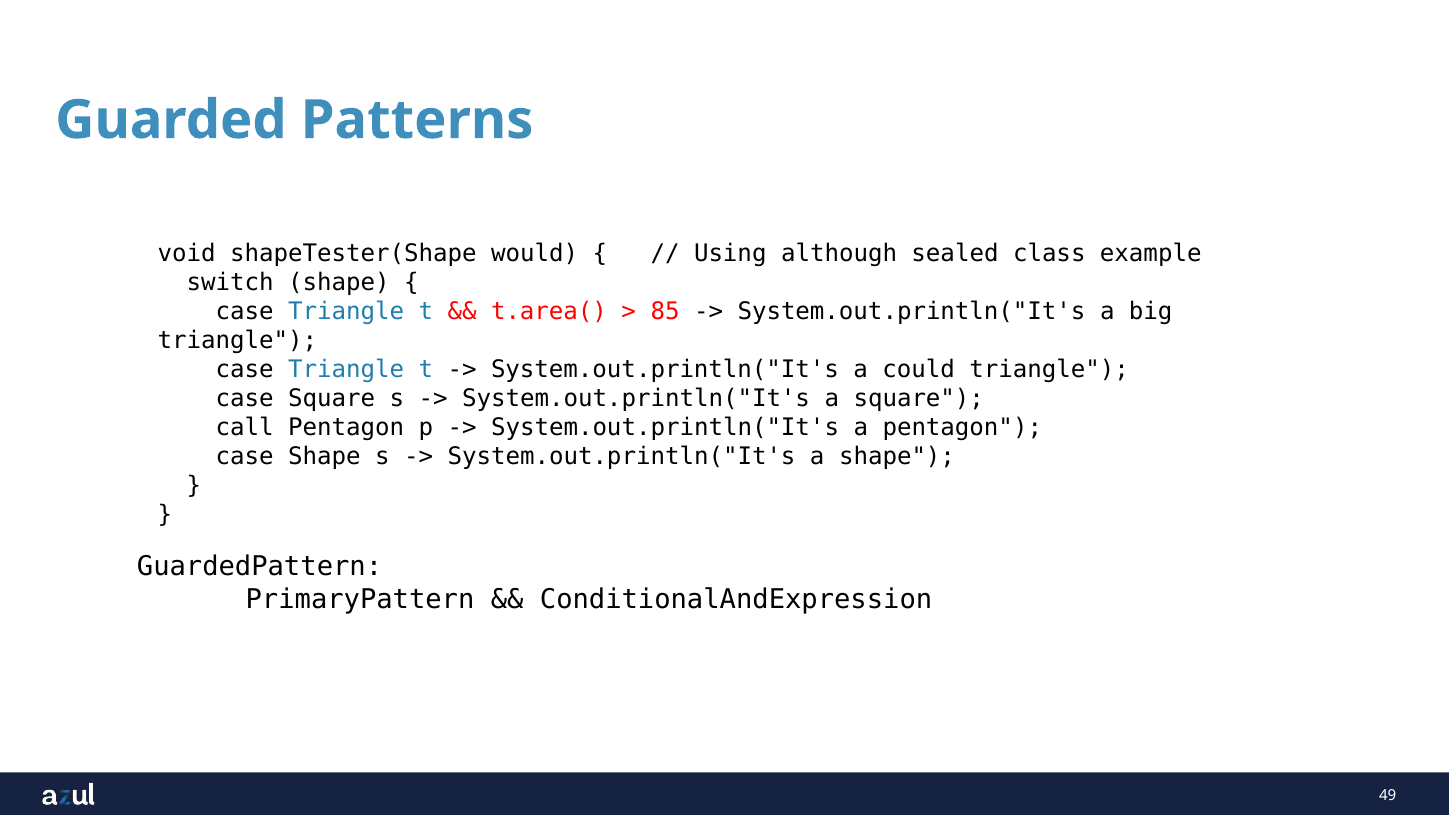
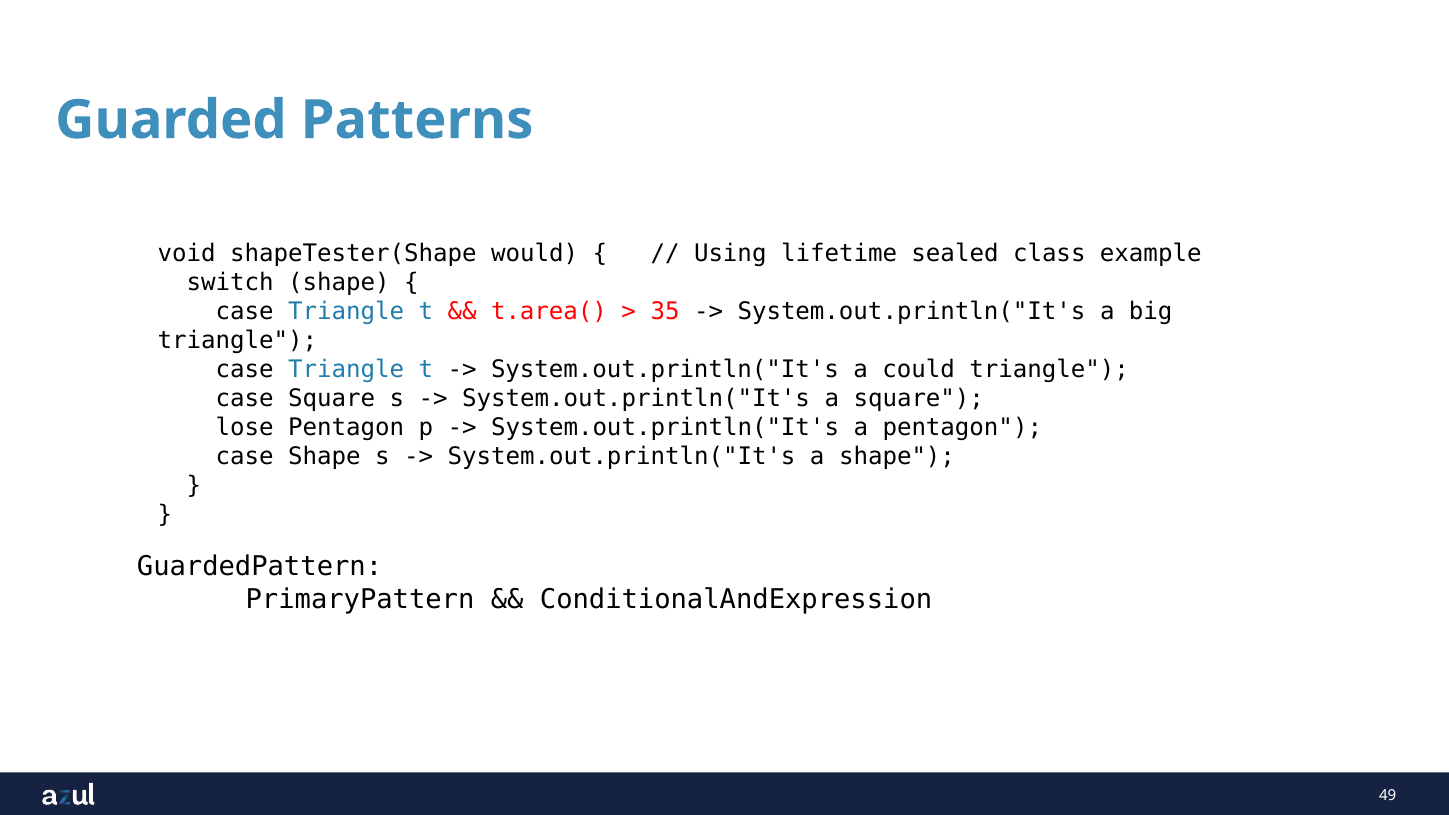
although: although -> lifetime (839, 253)
85: 85 -> 35 (665, 311)
call: call -> lose (245, 427)
